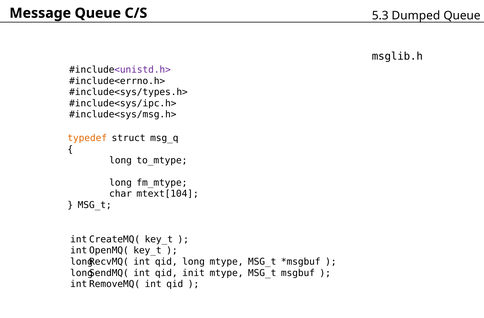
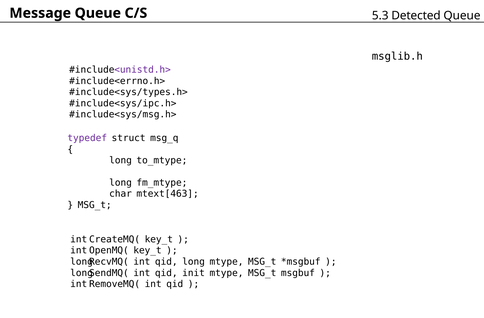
Dumped: Dumped -> Detected (416, 16)
typedef colour: orange -> purple (87, 138)
mtext[104: mtext[104 -> mtext[463 (168, 194)
